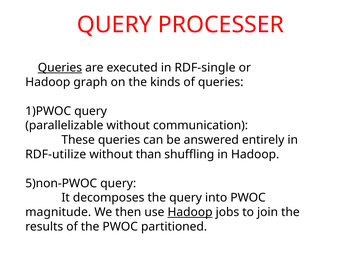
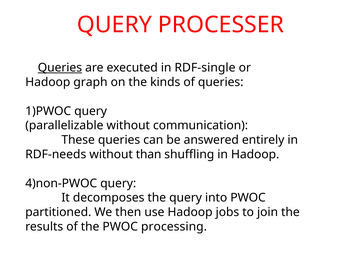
RDF-utilize: RDF-utilize -> RDF-needs (56, 154)
5)non-PWOC: 5)non-PWOC -> 4)non-PWOC (61, 183)
magnitude: magnitude -> partitioned (58, 212)
Hadoop underline: present -> none (190, 212)
partitioned: partitioned -> processing (174, 226)
